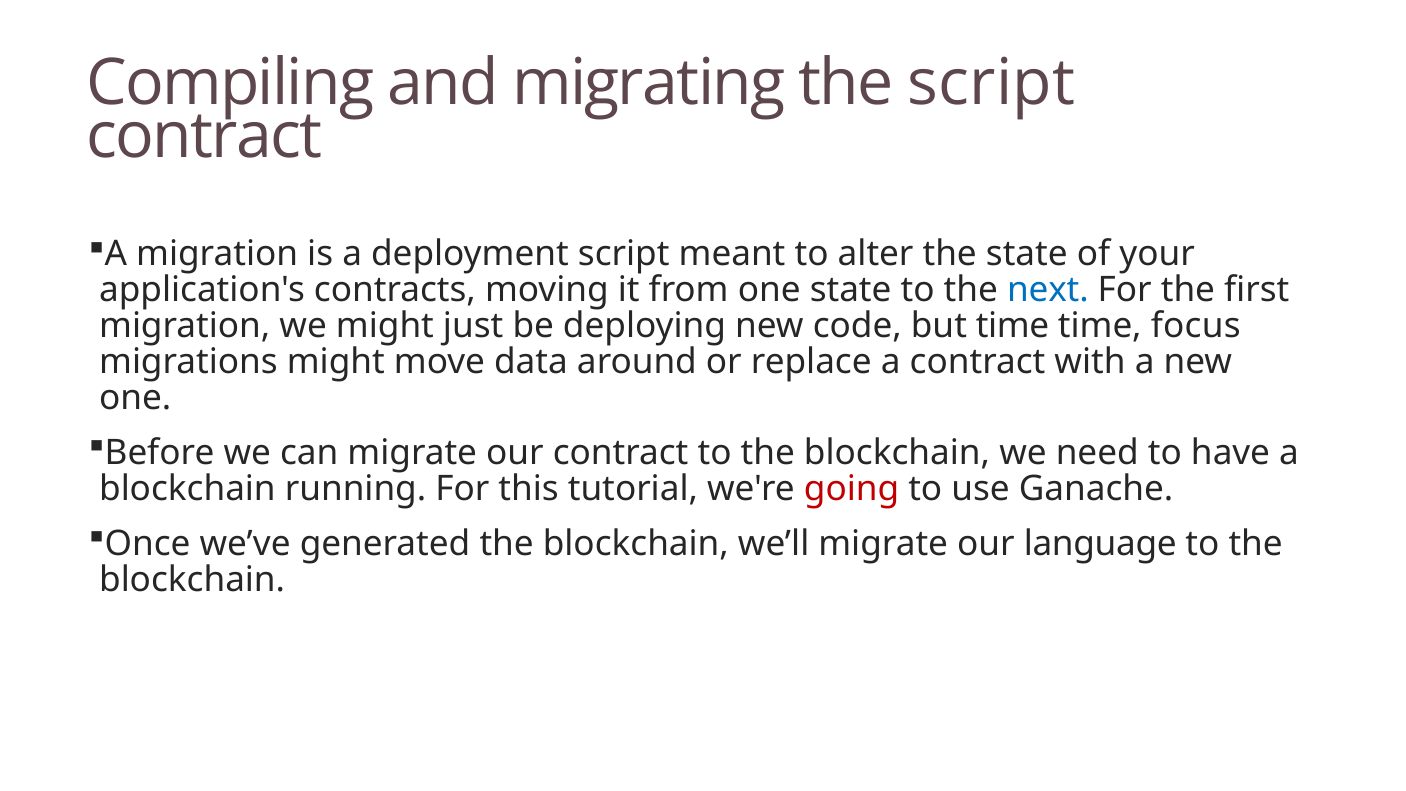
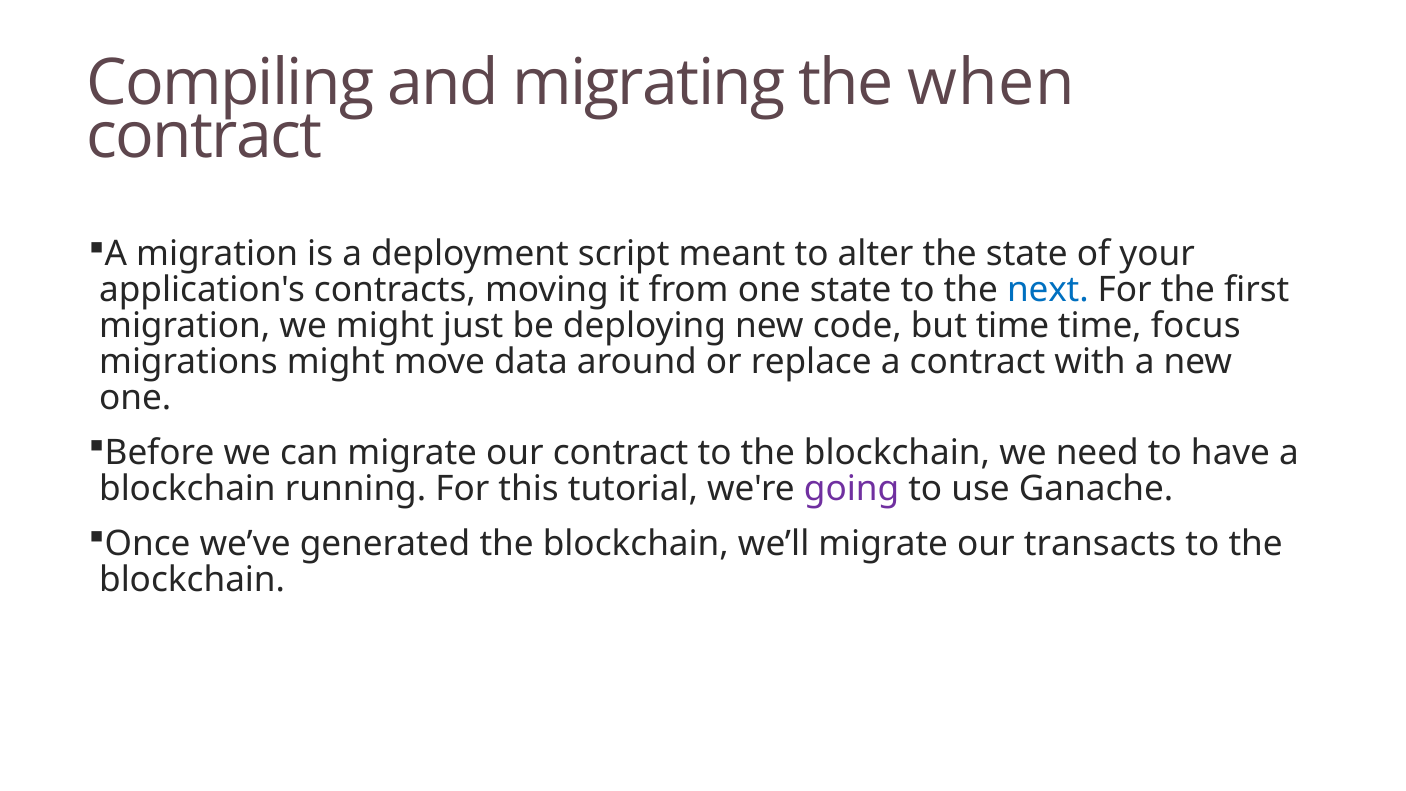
the script: script -> when (991, 84)
going colour: red -> purple (852, 489)
language: language -> transacts (1100, 544)
